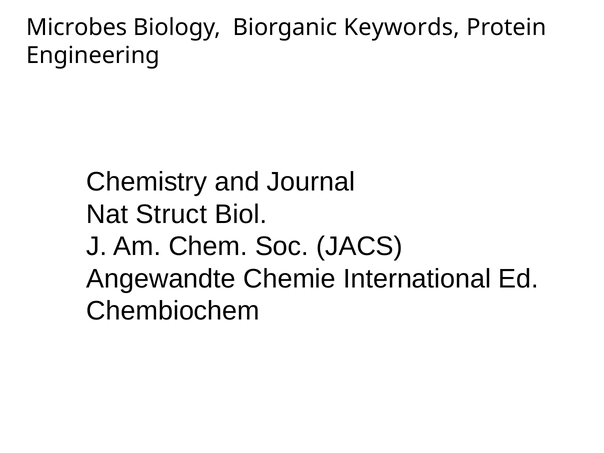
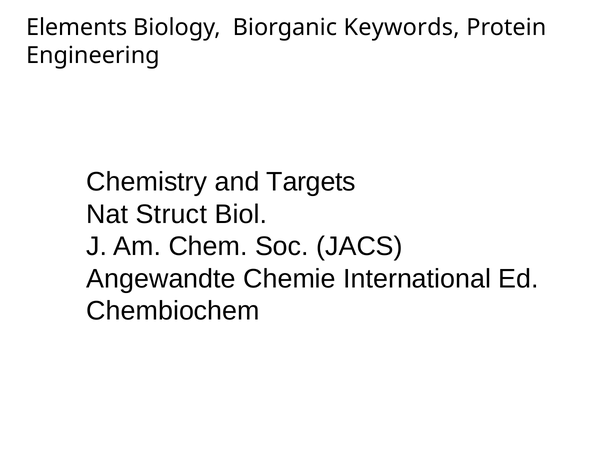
Microbes: Microbes -> Elements (77, 27)
Journal: Journal -> Targets (311, 182)
